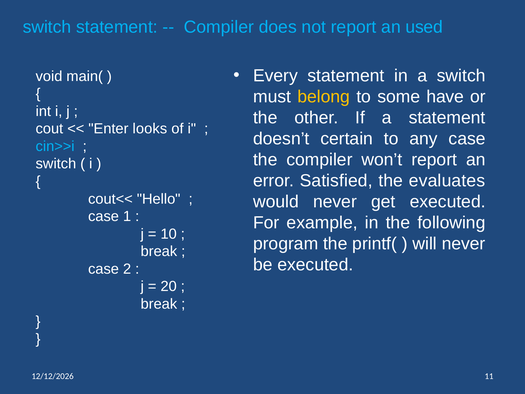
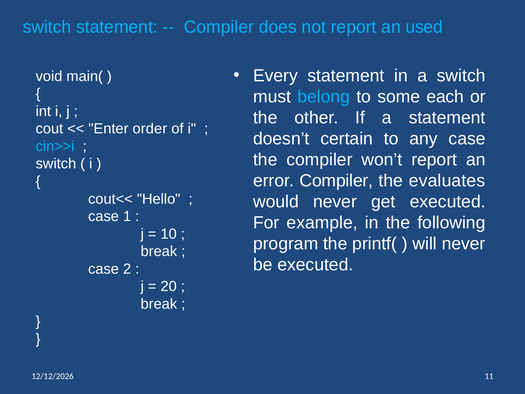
belong colour: yellow -> light blue (324, 97)
have: have -> each (445, 97)
looks: looks -> order (150, 129)
error Satisfied: Satisfied -> Compiler (336, 181)
